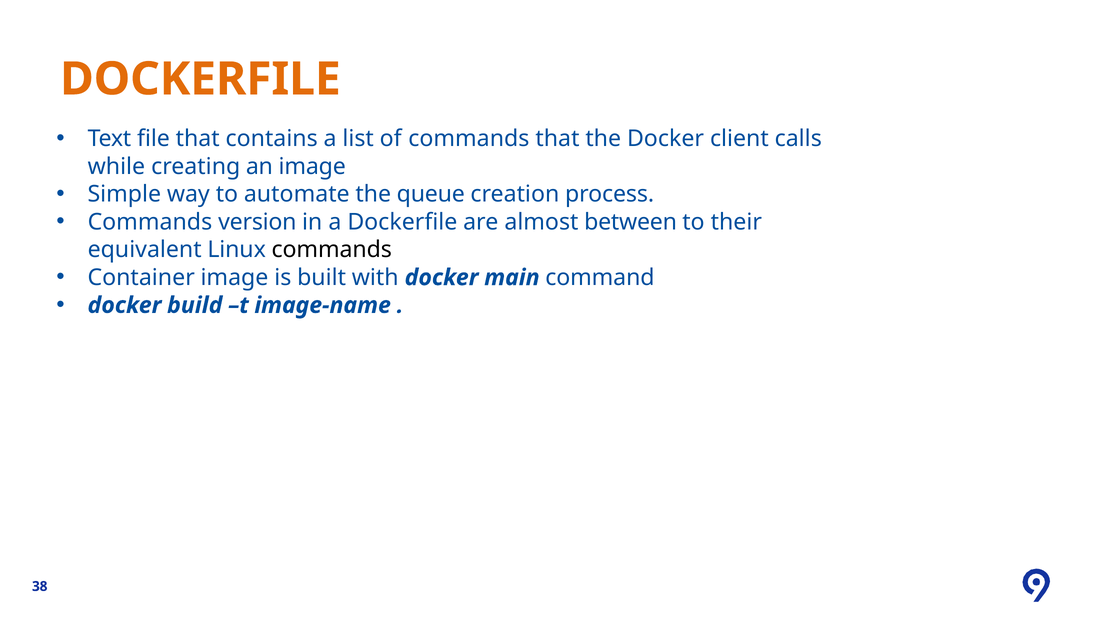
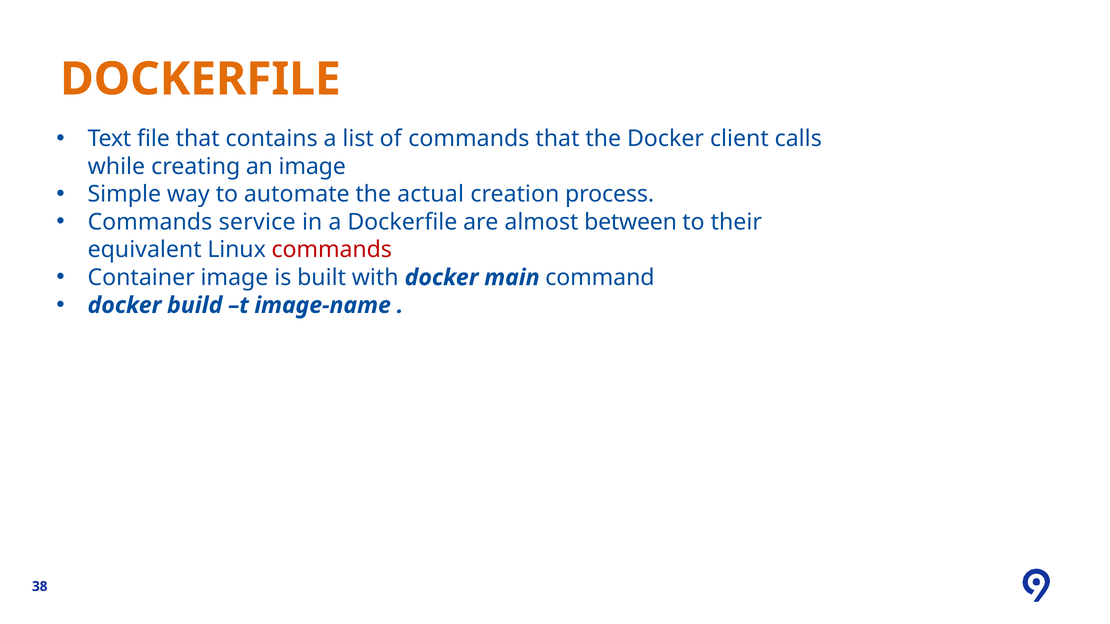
queue: queue -> actual (431, 194)
version: version -> service (257, 222)
commands colour: black -> red (332, 250)
